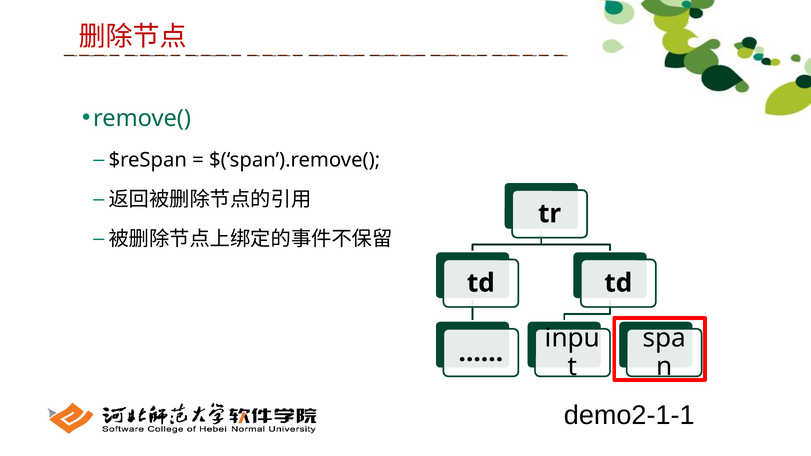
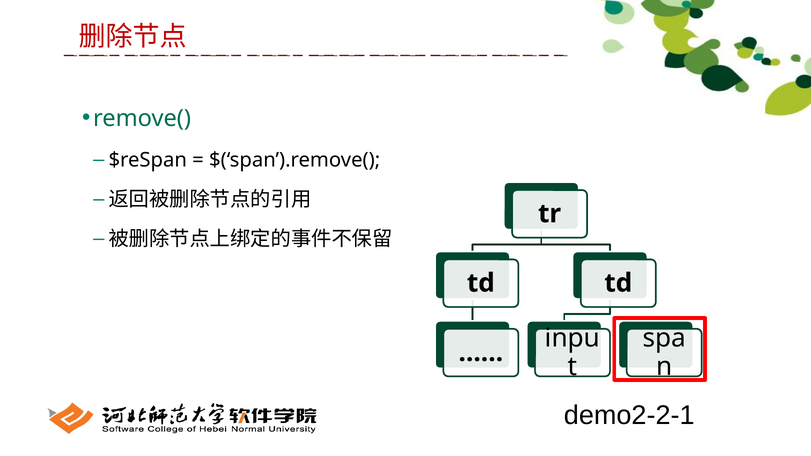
demo2-1-1: demo2-1-1 -> demo2-2-1 (629, 416)
